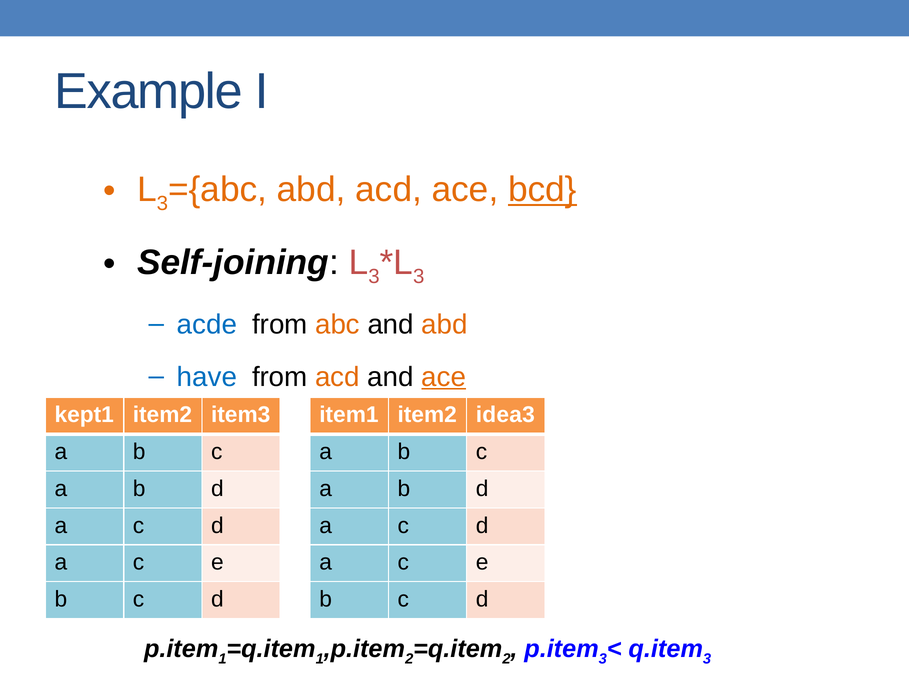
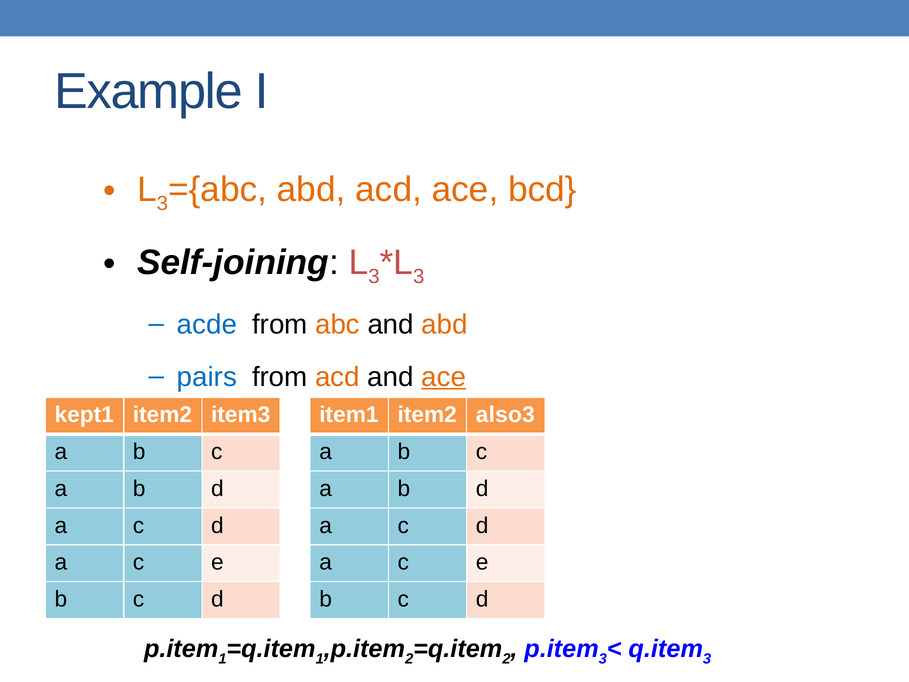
bcd underline: present -> none (542, 190)
have: have -> pairs (207, 377)
idea3: idea3 -> also3 (505, 415)
